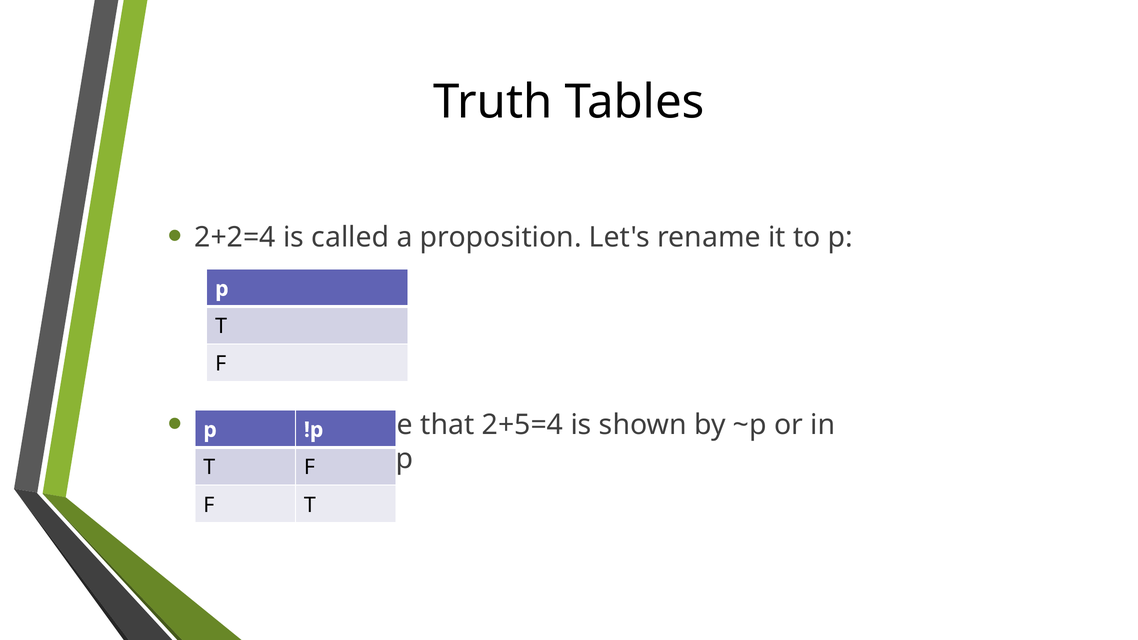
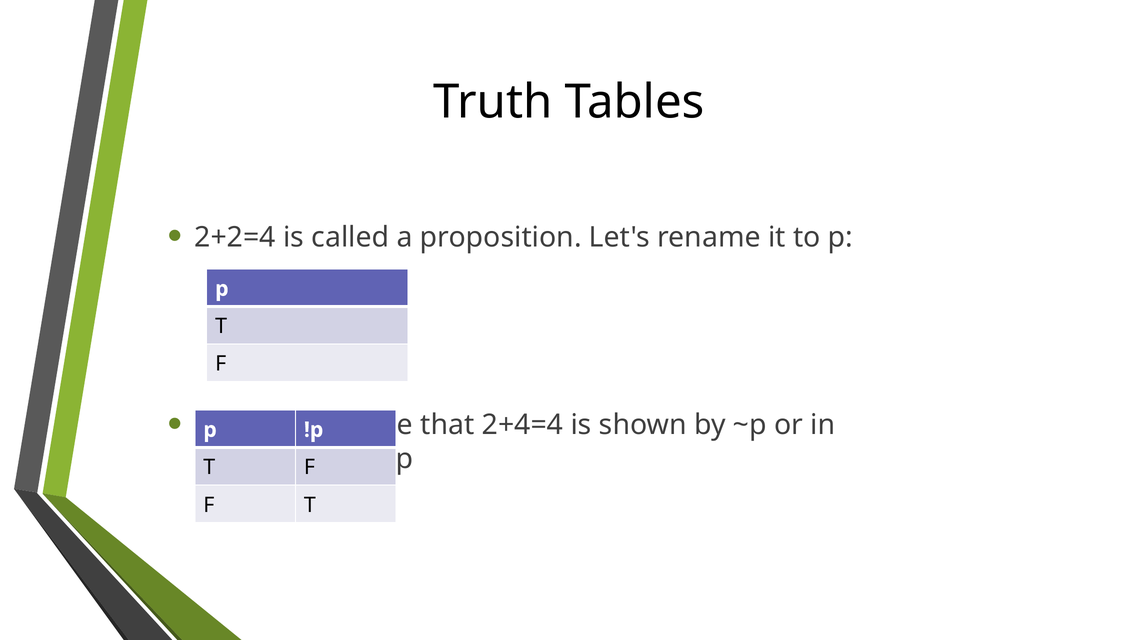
2+5=4: 2+5=4 -> 2+4=4 (523, 425)
